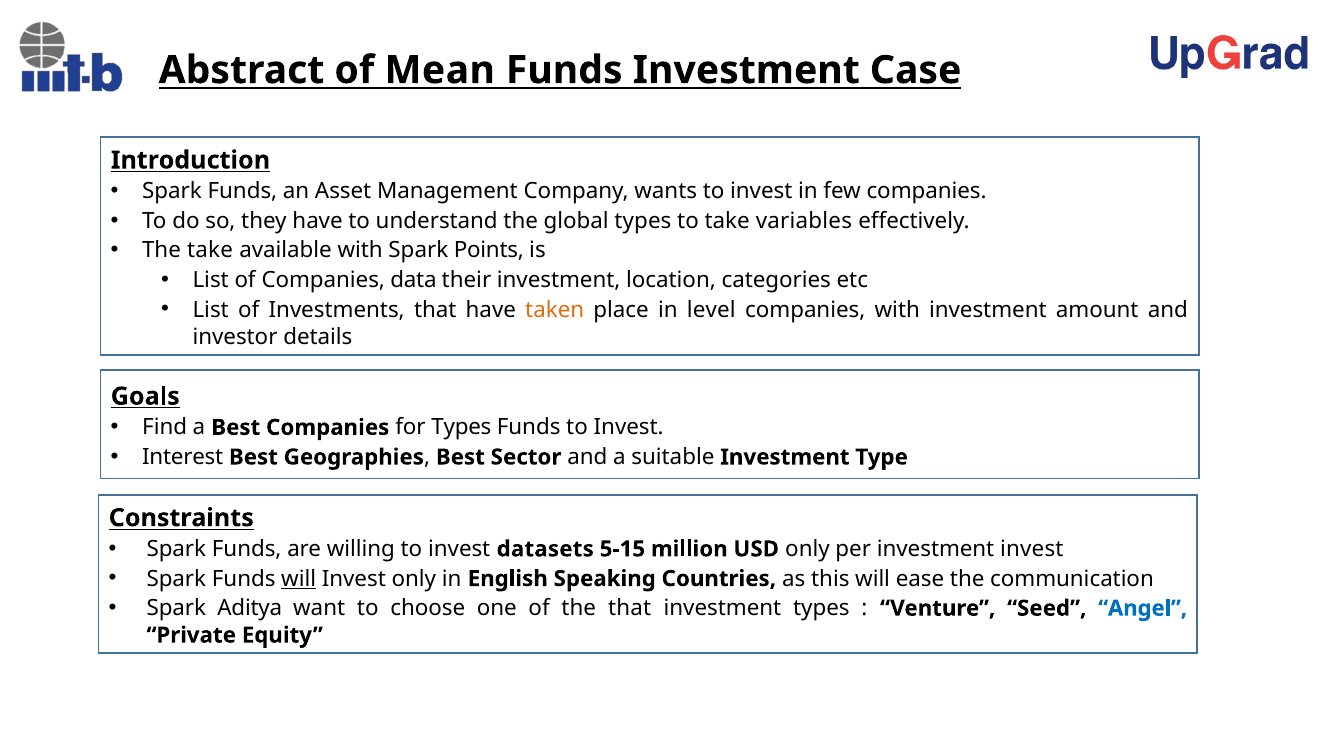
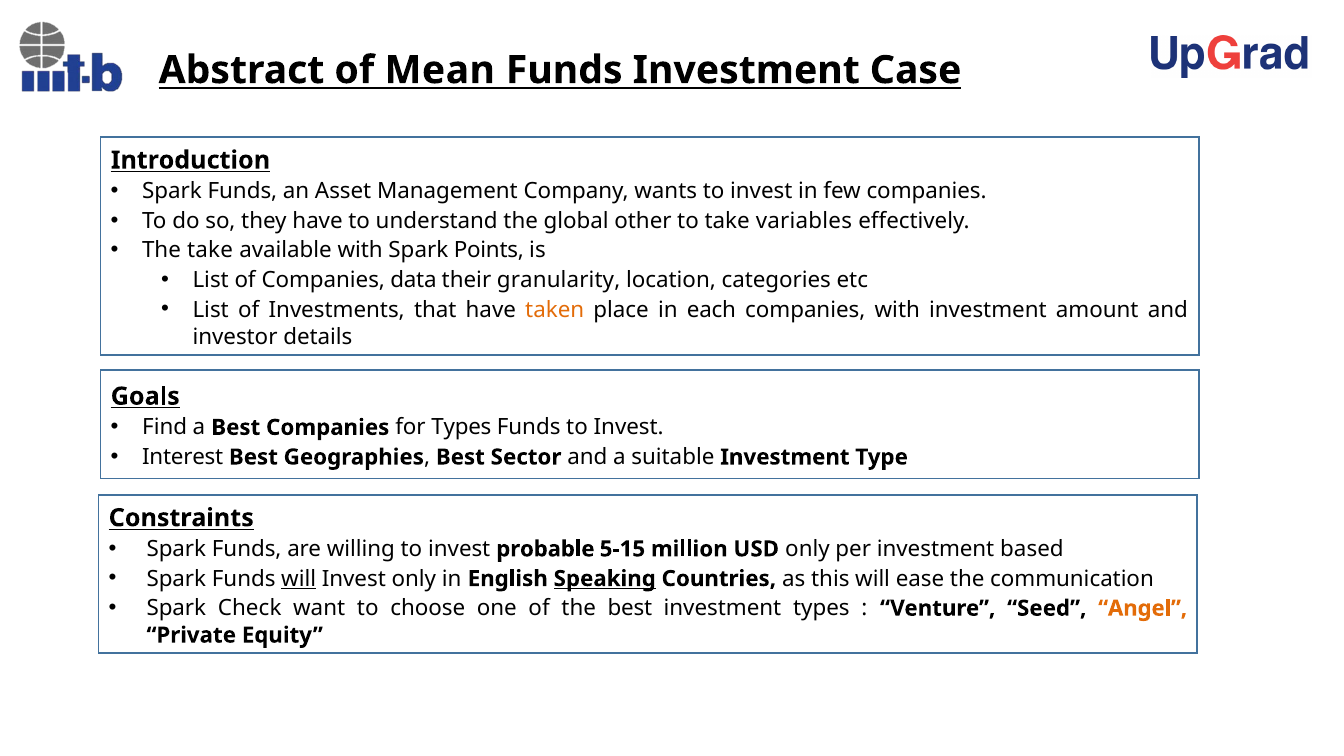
global types: types -> other (643, 221)
their investment: investment -> granularity (559, 280)
level: level -> each (712, 310)
datasets: datasets -> probable (545, 549)
investment invest: invest -> based (1032, 549)
Speaking underline: none -> present (605, 579)
Aditya: Aditya -> Check (250, 608)
the that: that -> best (630, 608)
Angel colour: blue -> orange (1143, 608)
